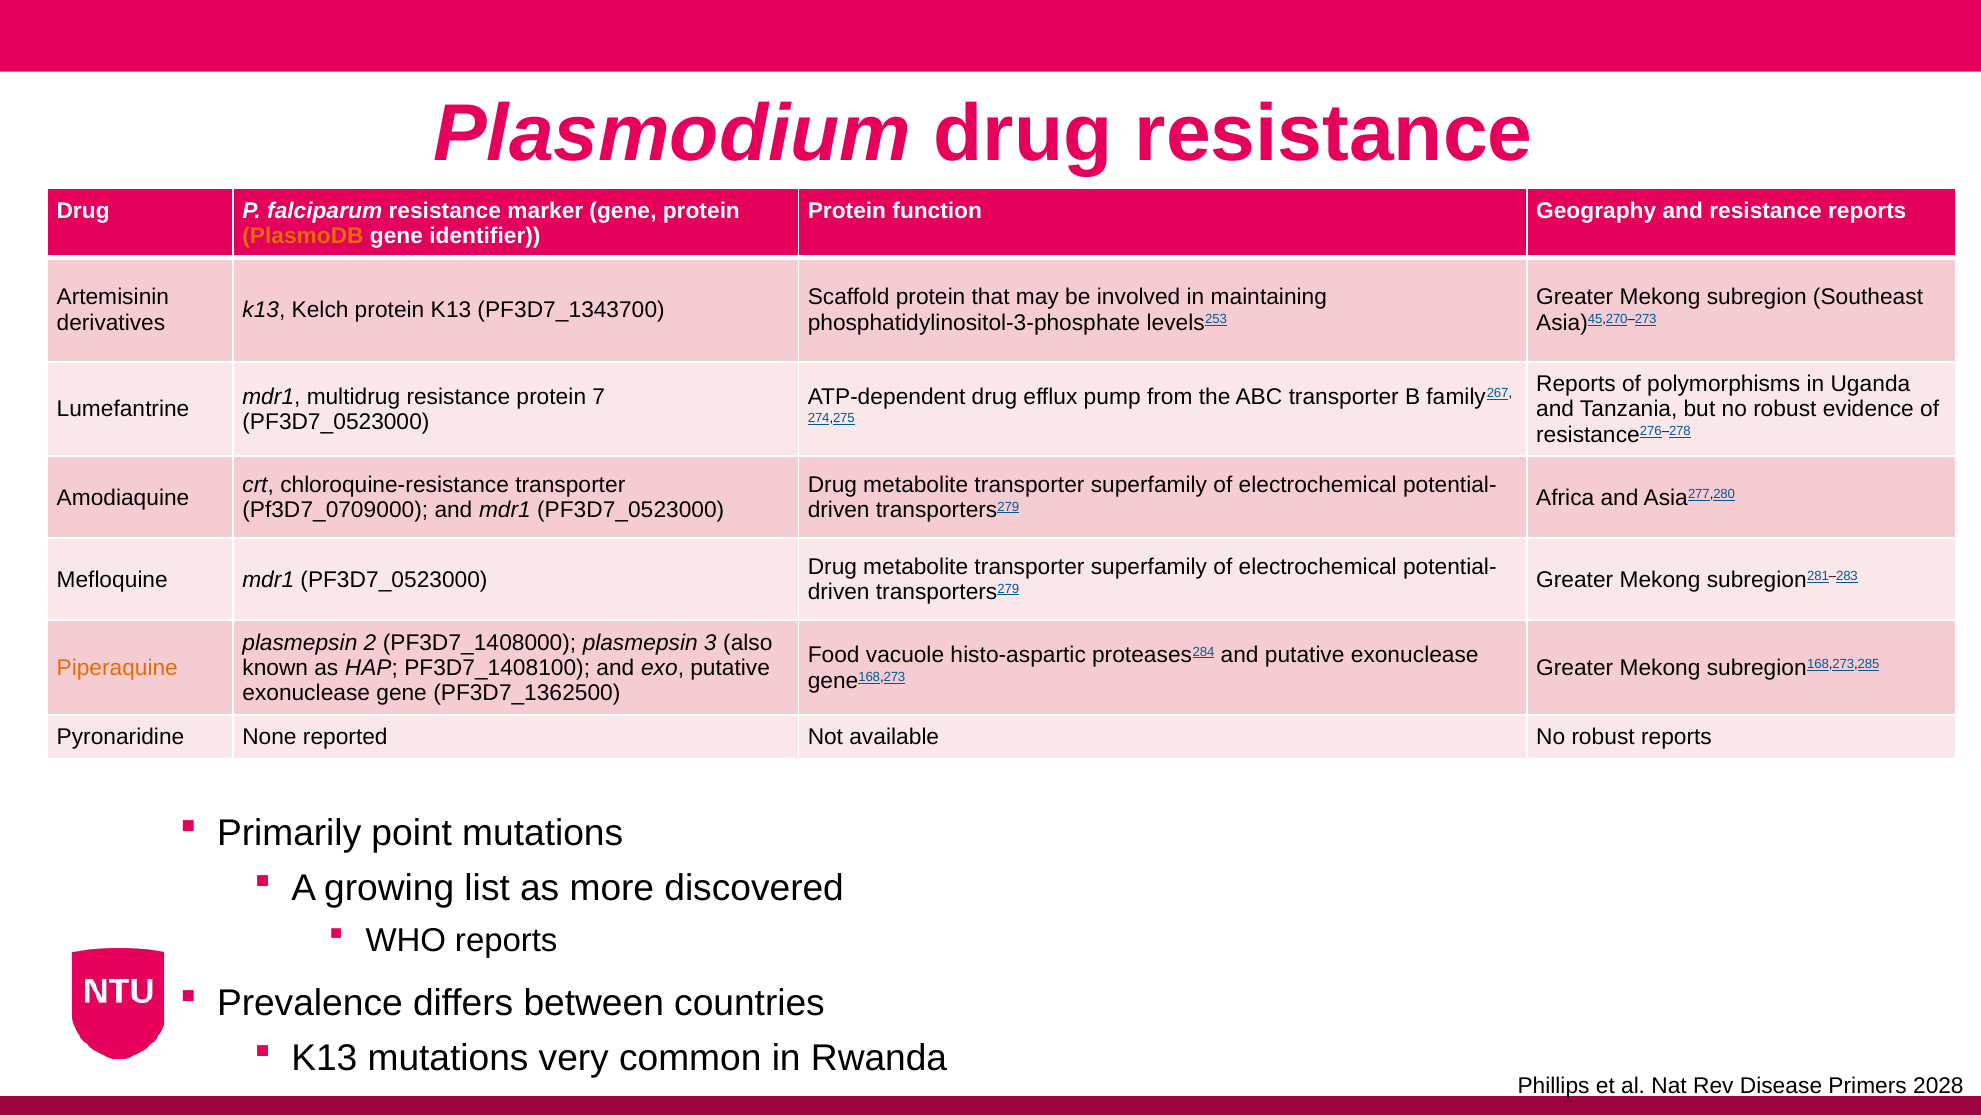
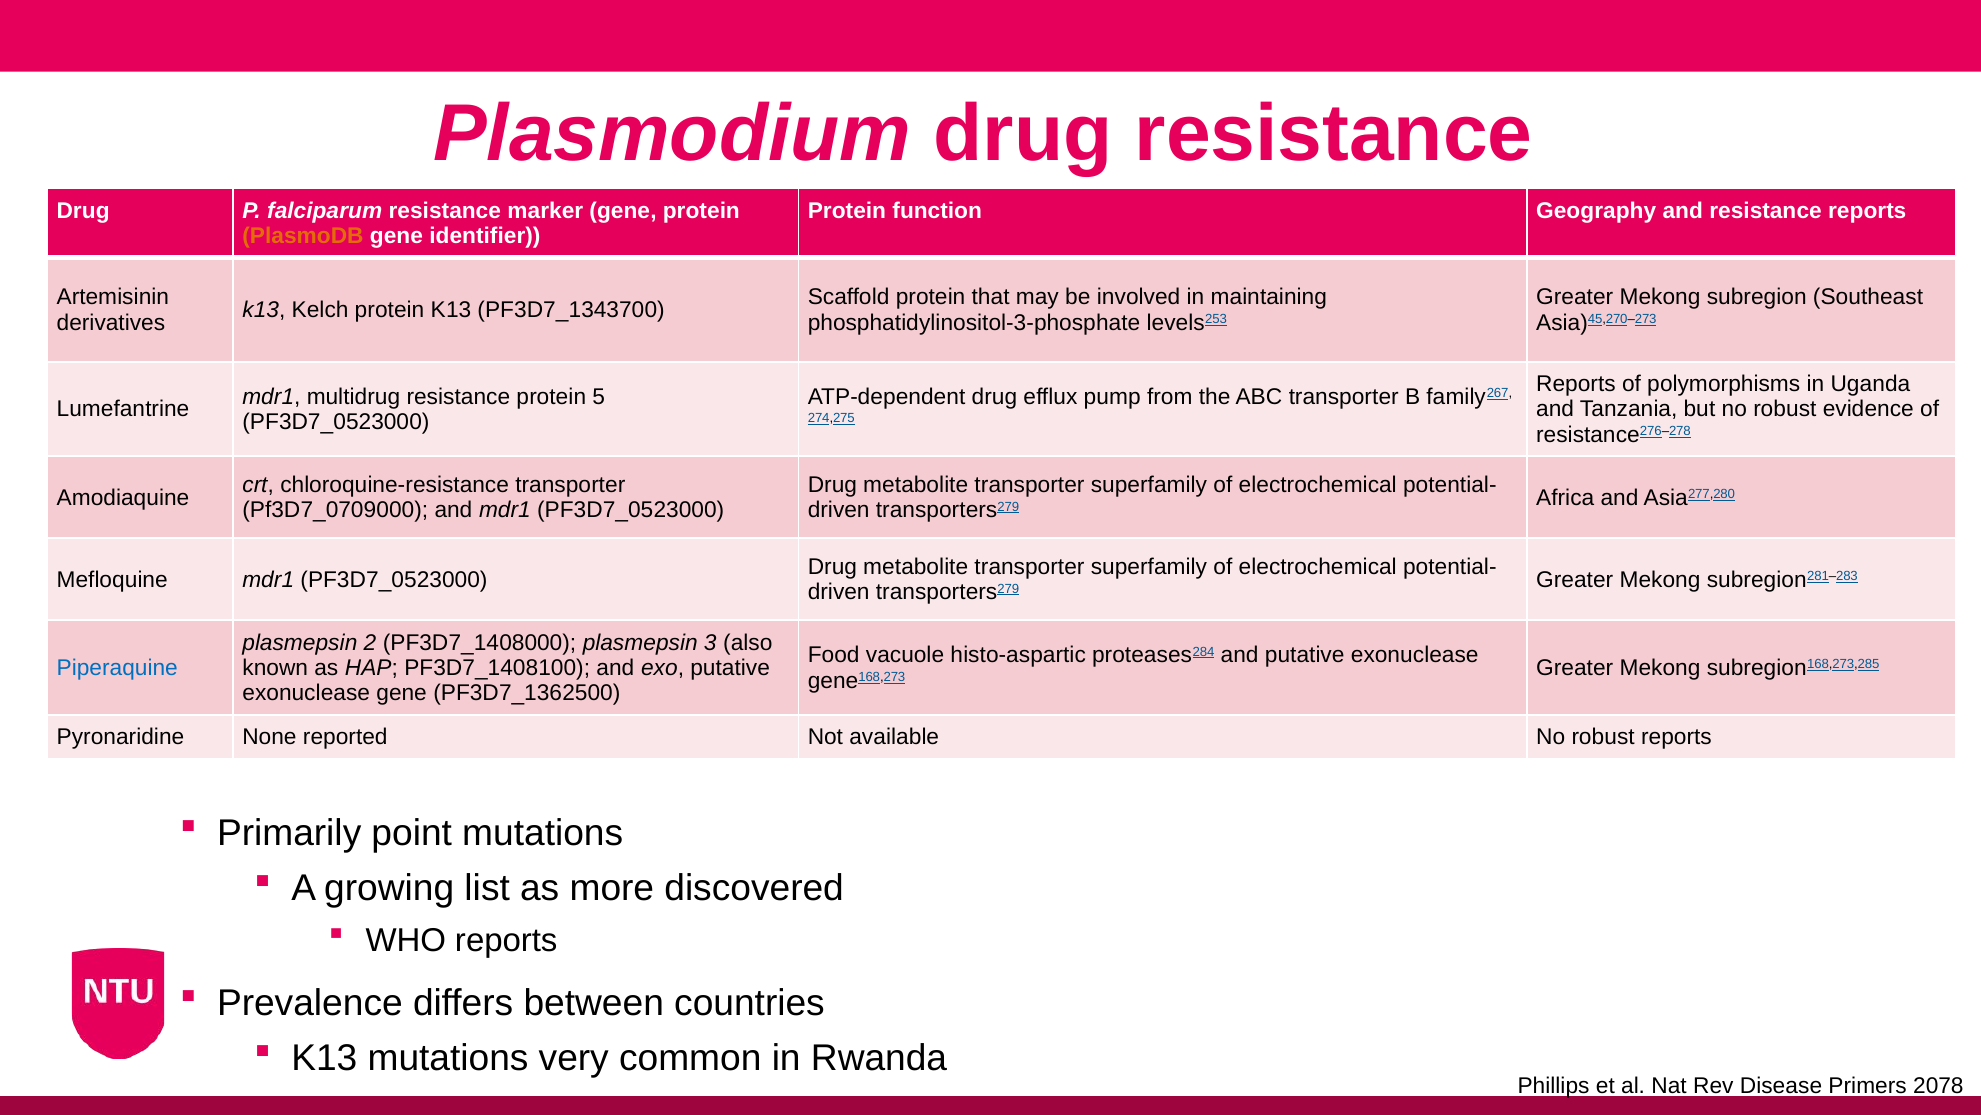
7: 7 -> 5 (599, 397)
Piperaquine colour: orange -> blue (117, 668)
2028: 2028 -> 2078 (1938, 1085)
